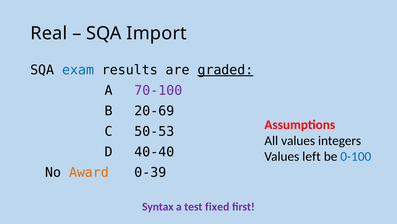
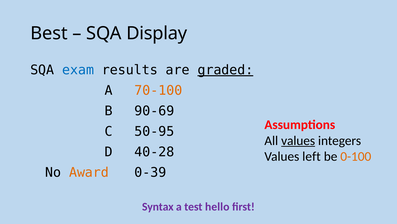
Real: Real -> Best (49, 33)
Import: Import -> Display (157, 33)
70-100 colour: purple -> orange (158, 90)
20-69: 20-69 -> 90-69 (154, 111)
50-53: 50-53 -> 50-95 (154, 131)
values underline: none -> present (298, 140)
40-40: 40-40 -> 40-28 (154, 152)
0-100 colour: blue -> orange (356, 156)
fixed: fixed -> hello (217, 206)
